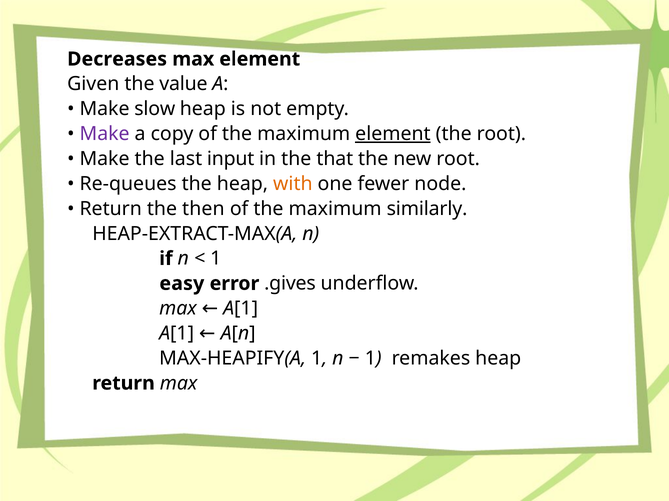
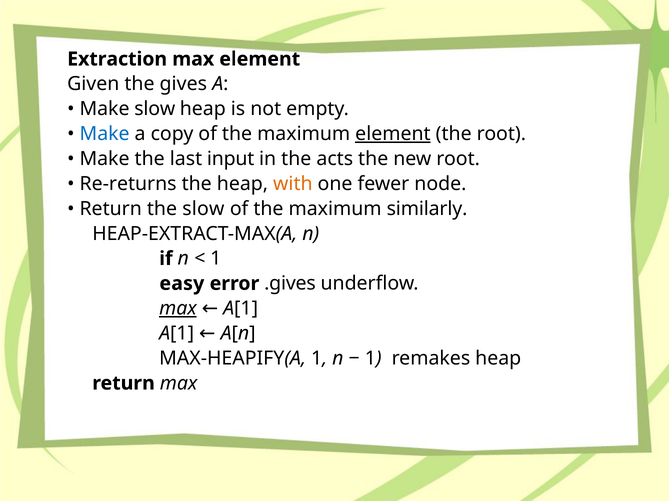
Decreases: Decreases -> Extraction (117, 59)
value: value -> gives (183, 84)
Make colour: purple -> blue (105, 134)
that: that -> acts (335, 159)
Re-queues: Re-queues -> Re-returns (128, 184)
the then: then -> slow (203, 209)
max underline: none -> present (178, 309)
